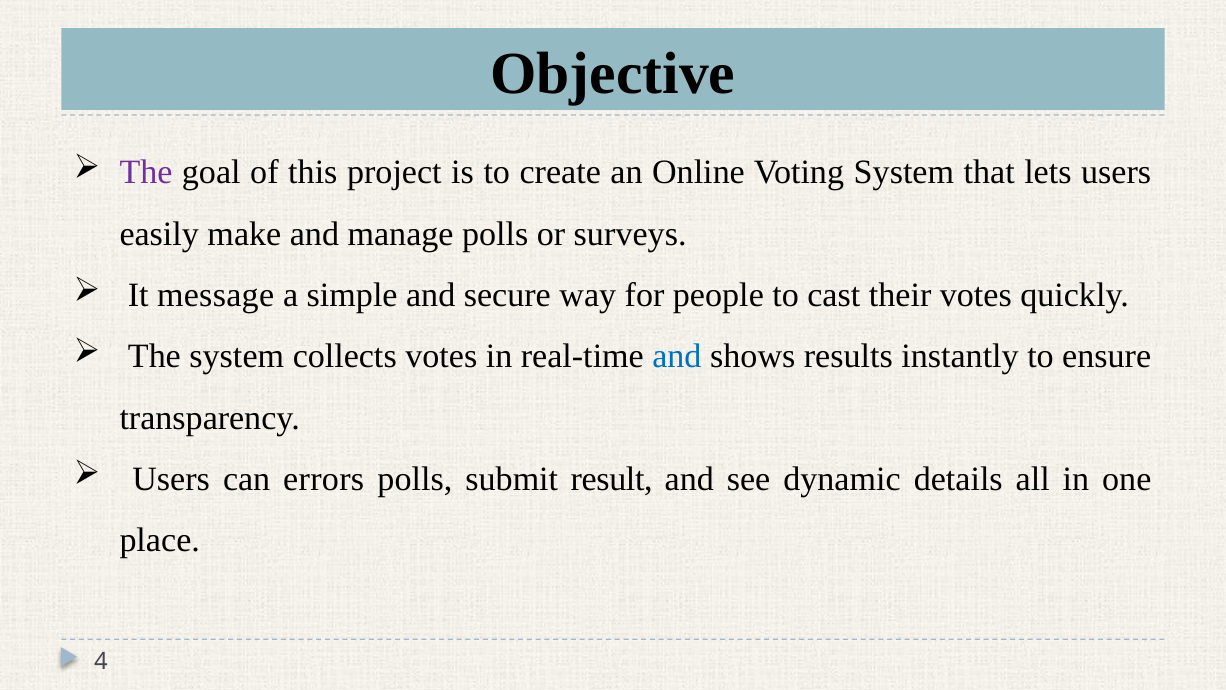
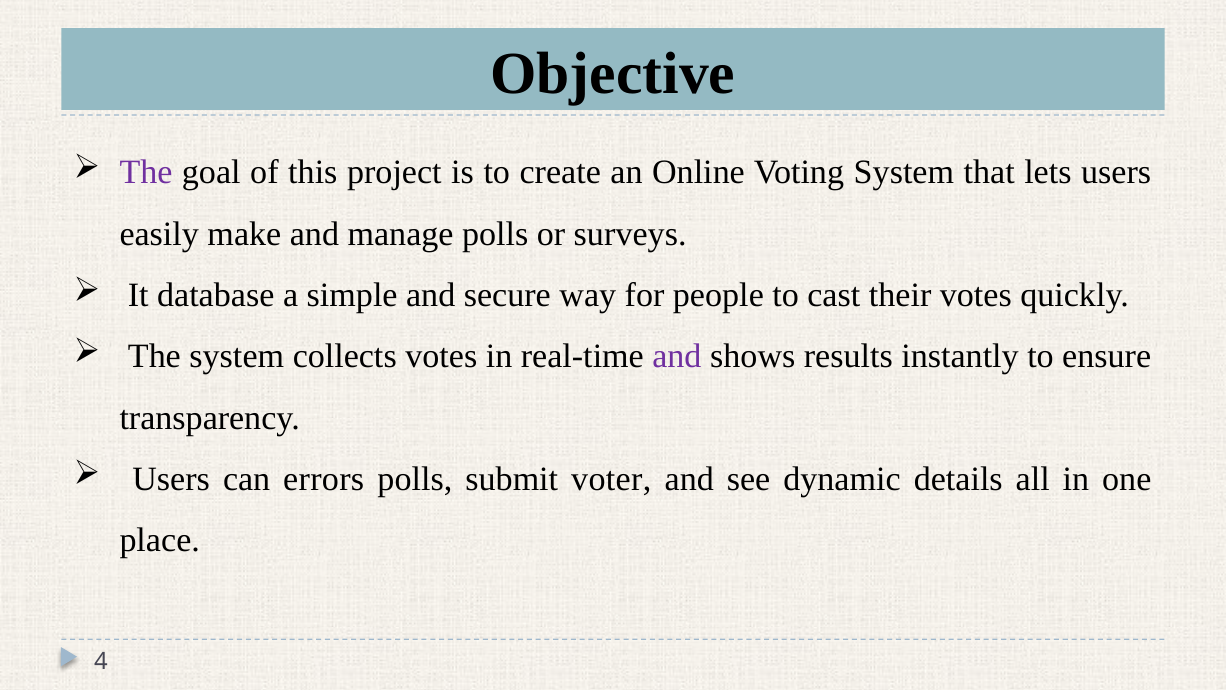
message: message -> database (216, 295)
and colour: blue -> purple (677, 356)
result: result -> voter (611, 479)
